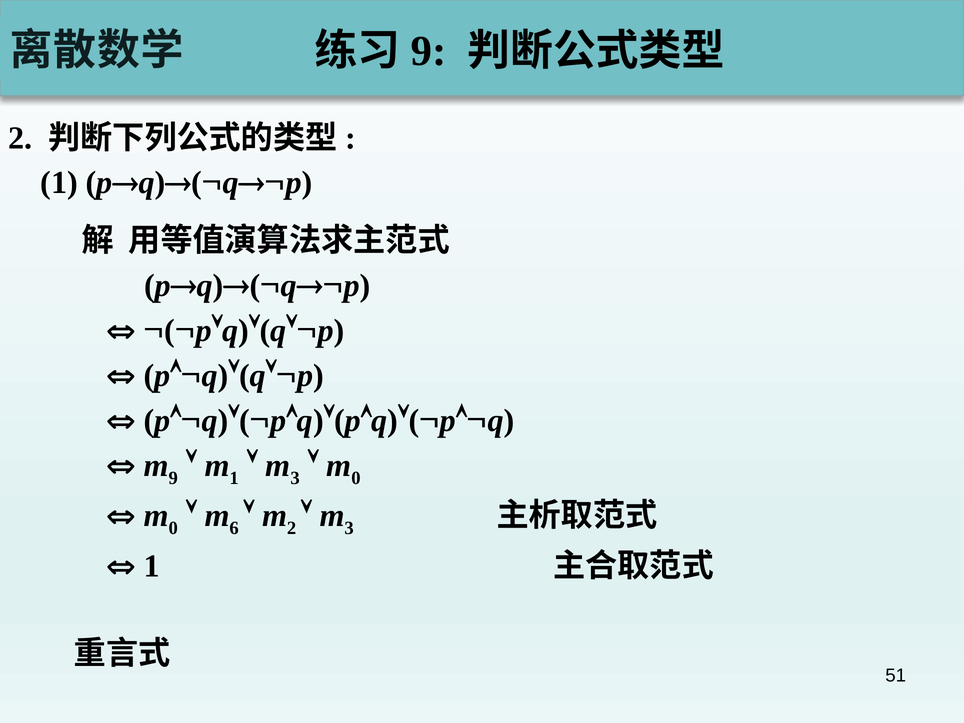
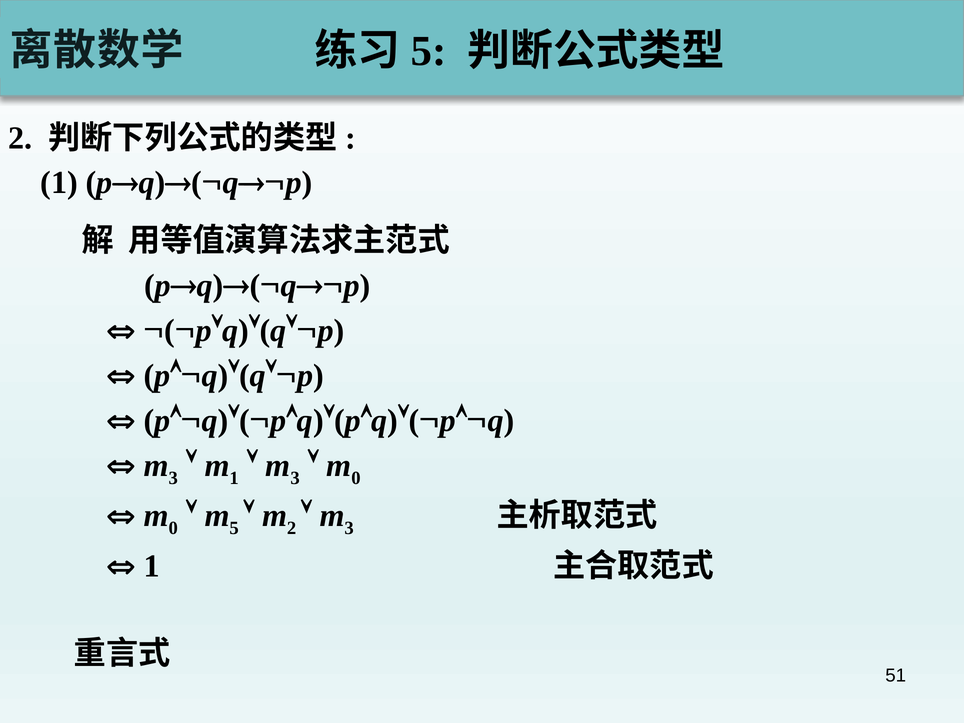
9: 9 -> 5 (428, 51)
9: 9 -> 3 (173, 478)
6: 6 -> 5 (234, 528)
